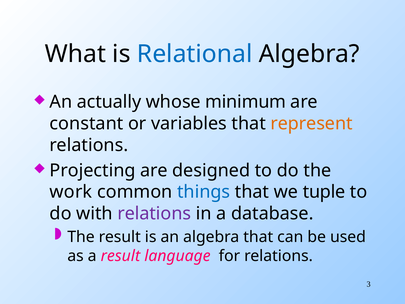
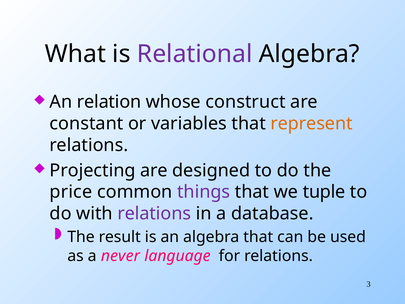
Relational colour: blue -> purple (195, 54)
actually: actually -> relation (109, 102)
minimum: minimum -> construct (246, 102)
work: work -> price (71, 192)
things colour: blue -> purple (204, 192)
a result: result -> never (120, 256)
